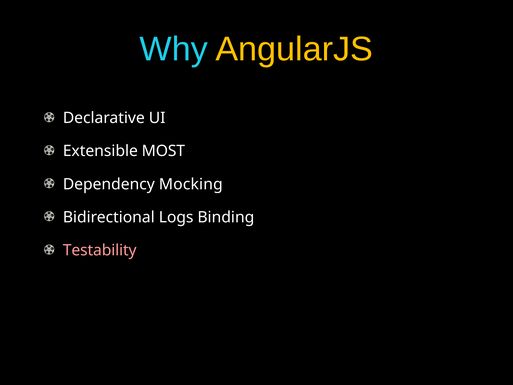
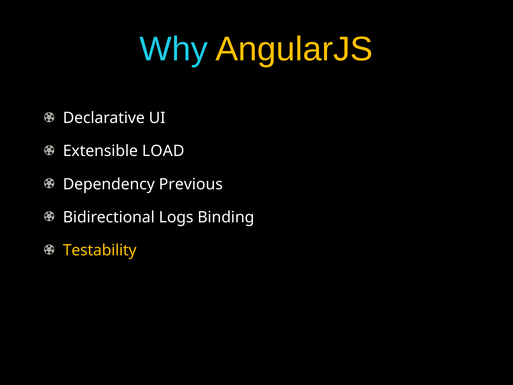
MOST: MOST -> LOAD (163, 151)
Mocking: Mocking -> Previous (191, 184)
Testability colour: pink -> yellow (100, 250)
